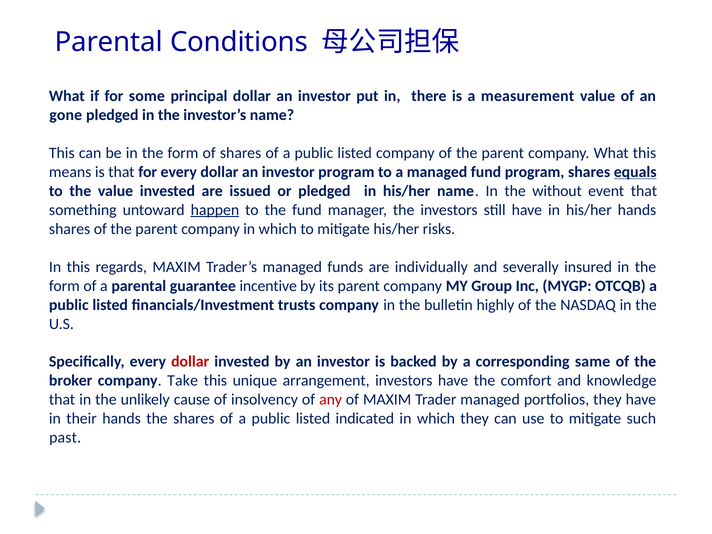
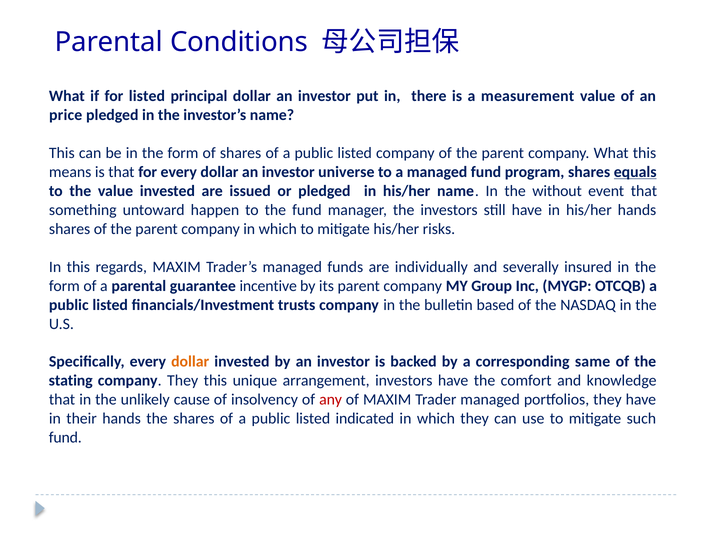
for some: some -> listed (147, 96)
gone: gone -> price (66, 115)
investor program: program -> universe (346, 172)
happen underline: present -> none (215, 210)
highly: highly -> based (495, 305)
dollar colour: red -> orange (190, 362)
broker: broker -> stating (71, 381)
company Take: Take -> They (183, 381)
past: past -> fund (65, 438)
